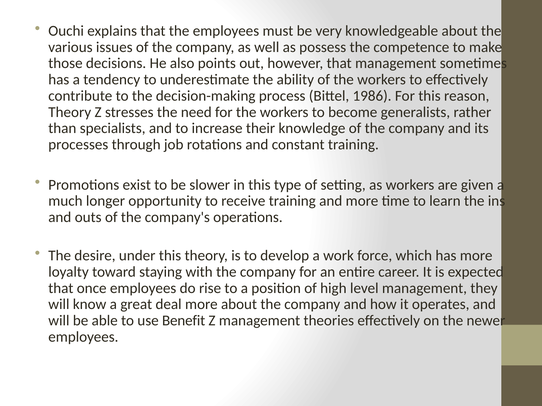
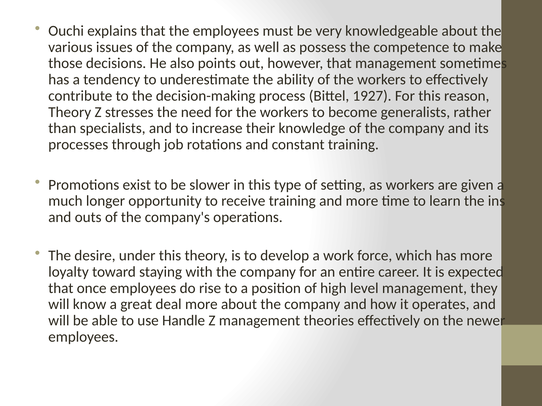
1986: 1986 -> 1927 (372, 96)
Benefit: Benefit -> Handle (184, 321)
